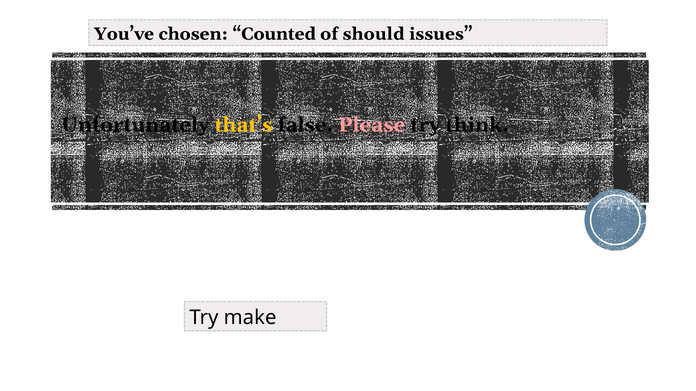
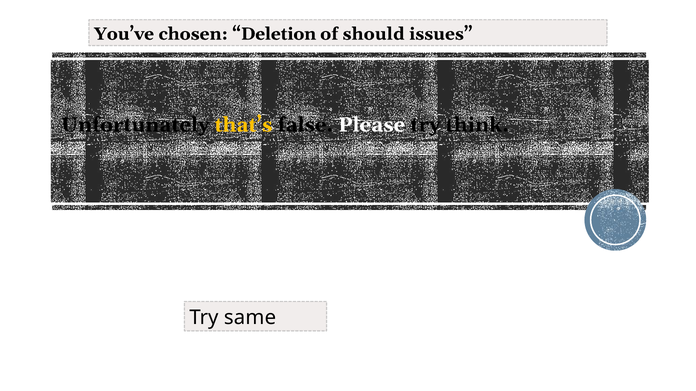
Counted: Counted -> Deletion (274, 34)
Please colour: pink -> white (372, 125)
make: make -> same (250, 318)
